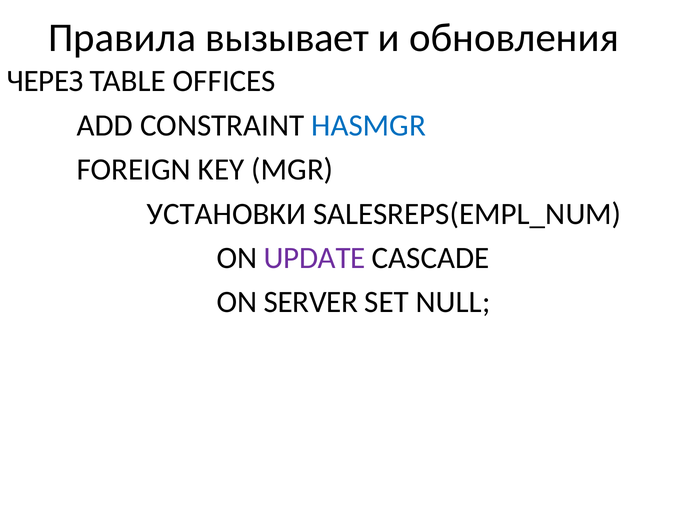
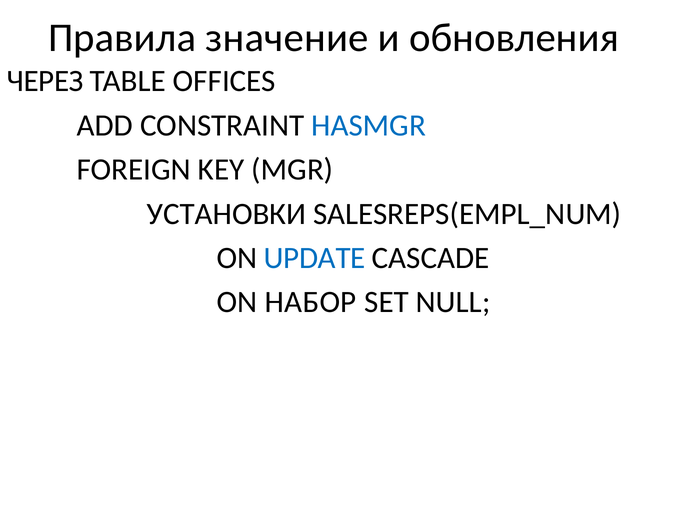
вызывает: вызывает -> значение (287, 38)
UPDATE colour: purple -> blue (315, 258)
SERVER: SERVER -> НАБОР (311, 302)
